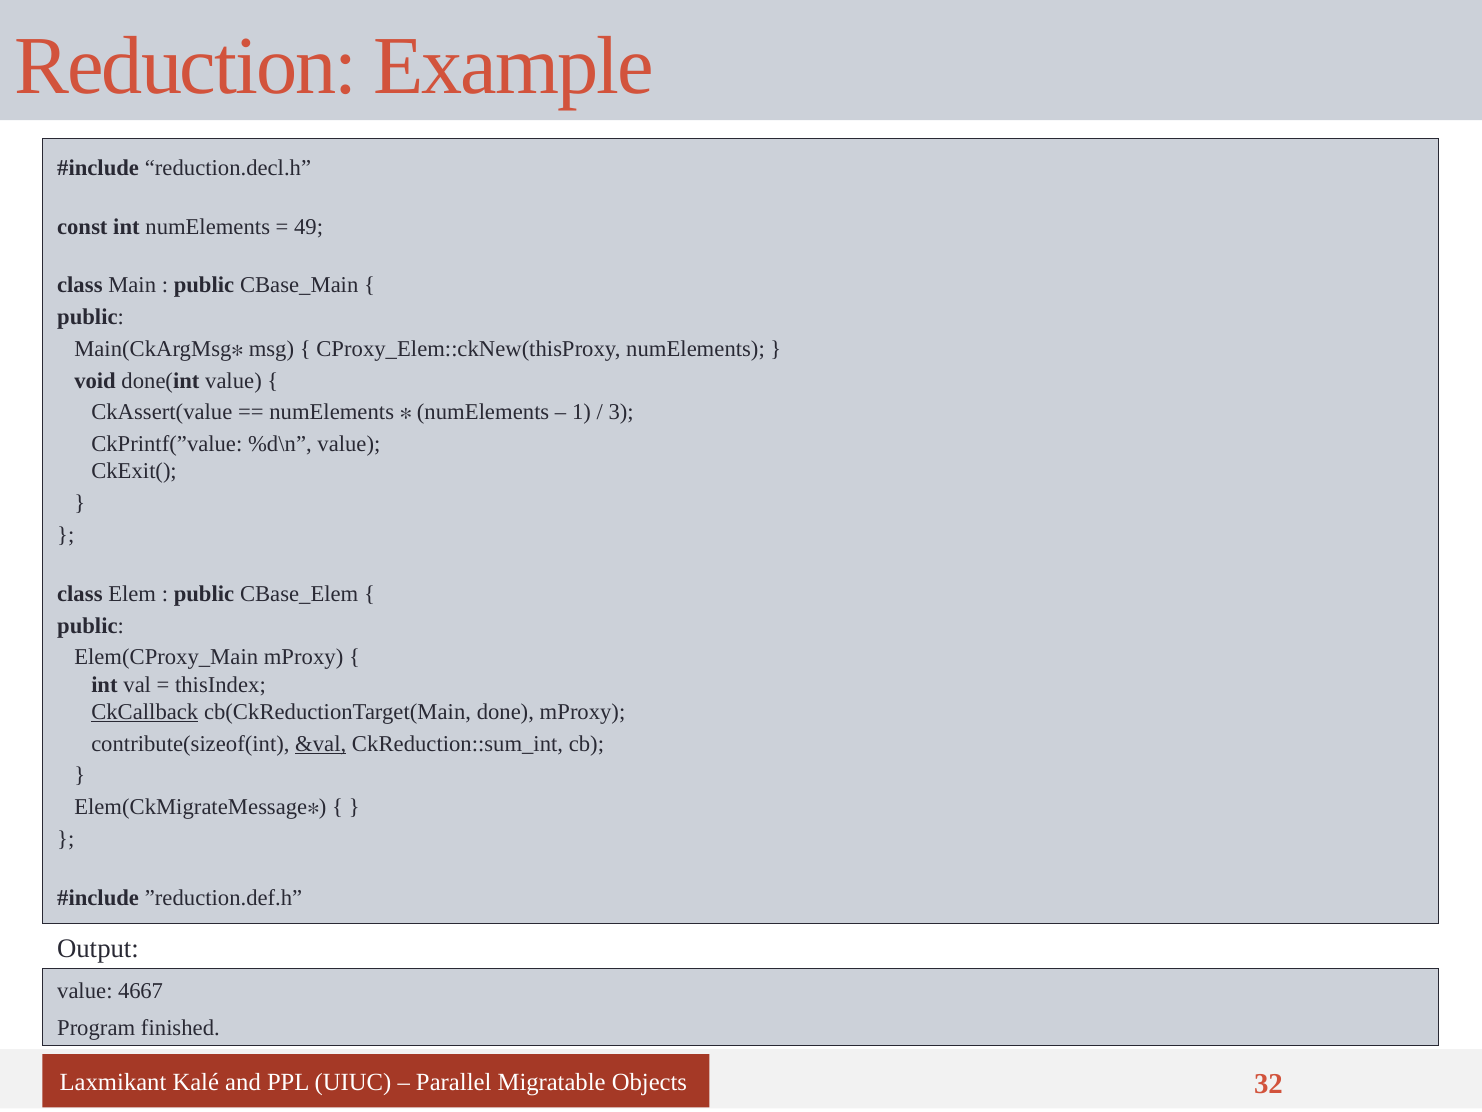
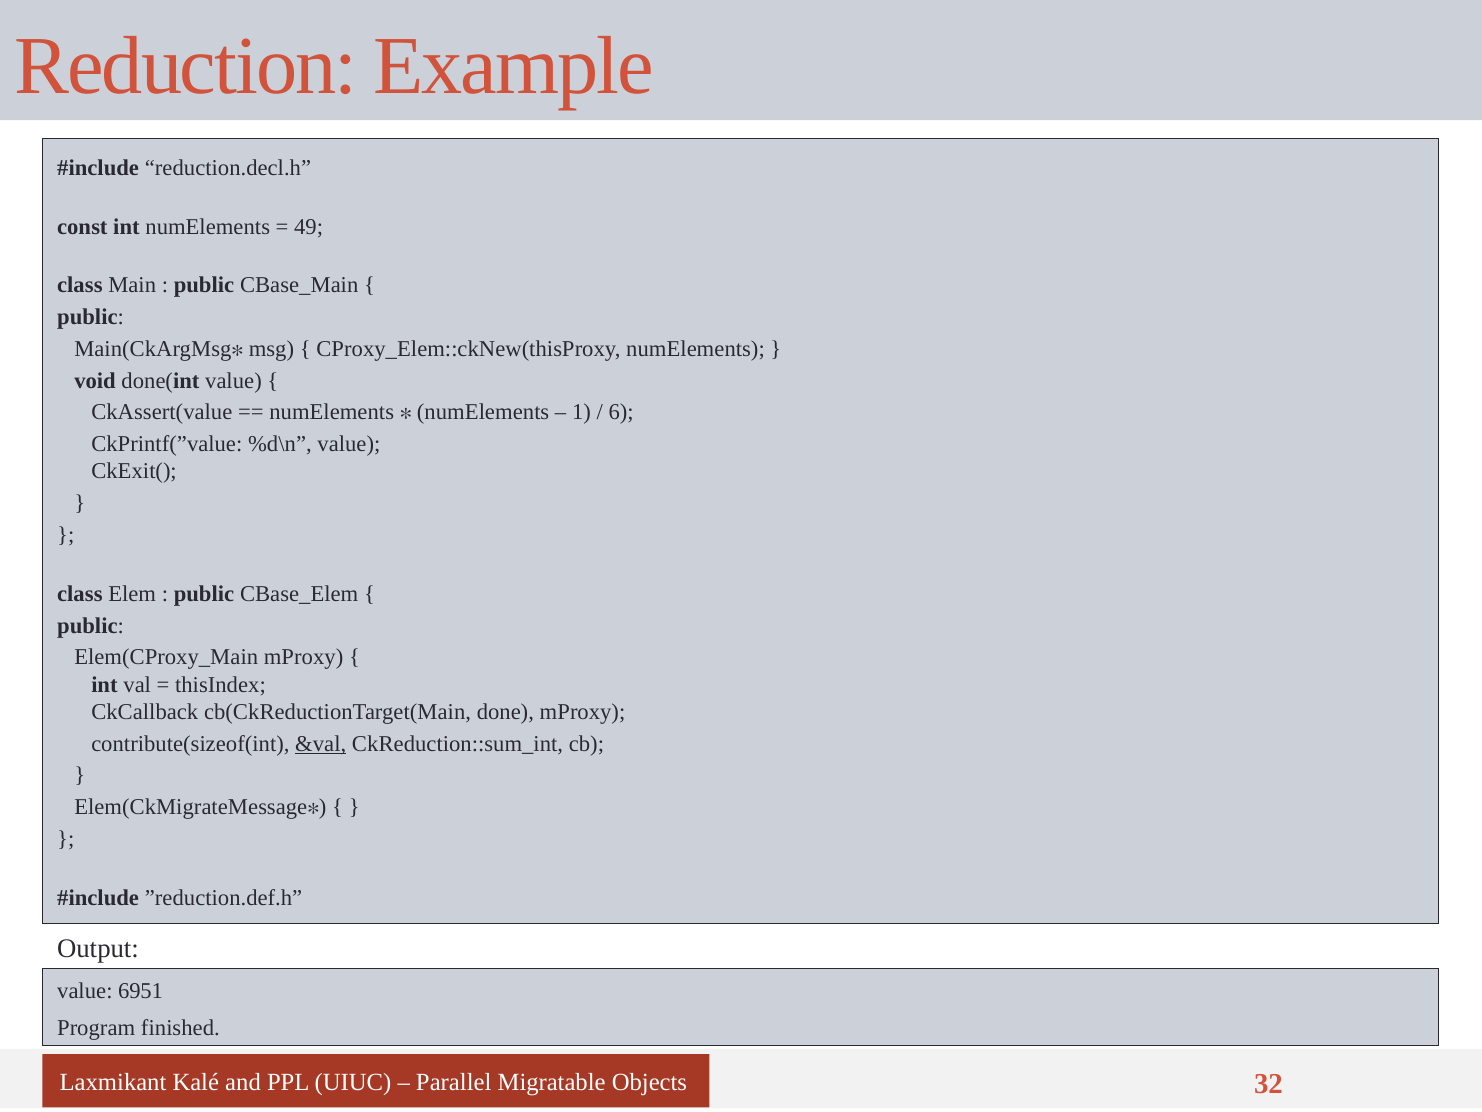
3: 3 -> 6 (621, 412)
CkCallback underline: present -> none (145, 712)
4667: 4667 -> 6951 (141, 991)
